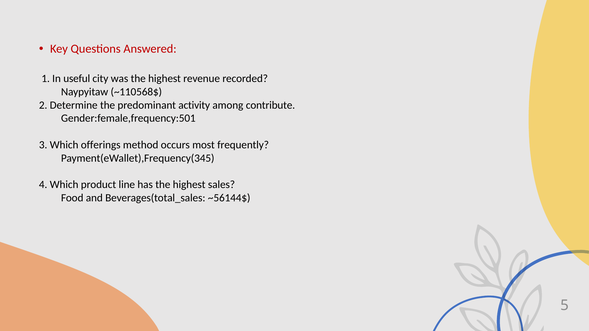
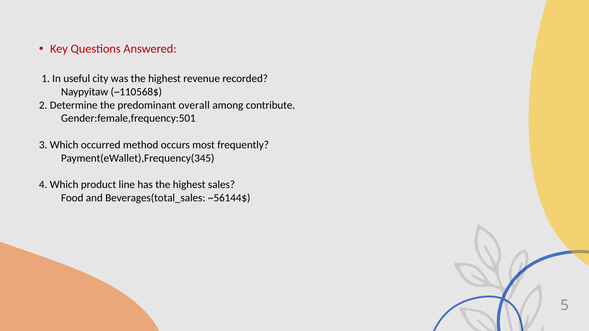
activity: activity -> overall (194, 105)
offerings: offerings -> occurred (101, 145)
